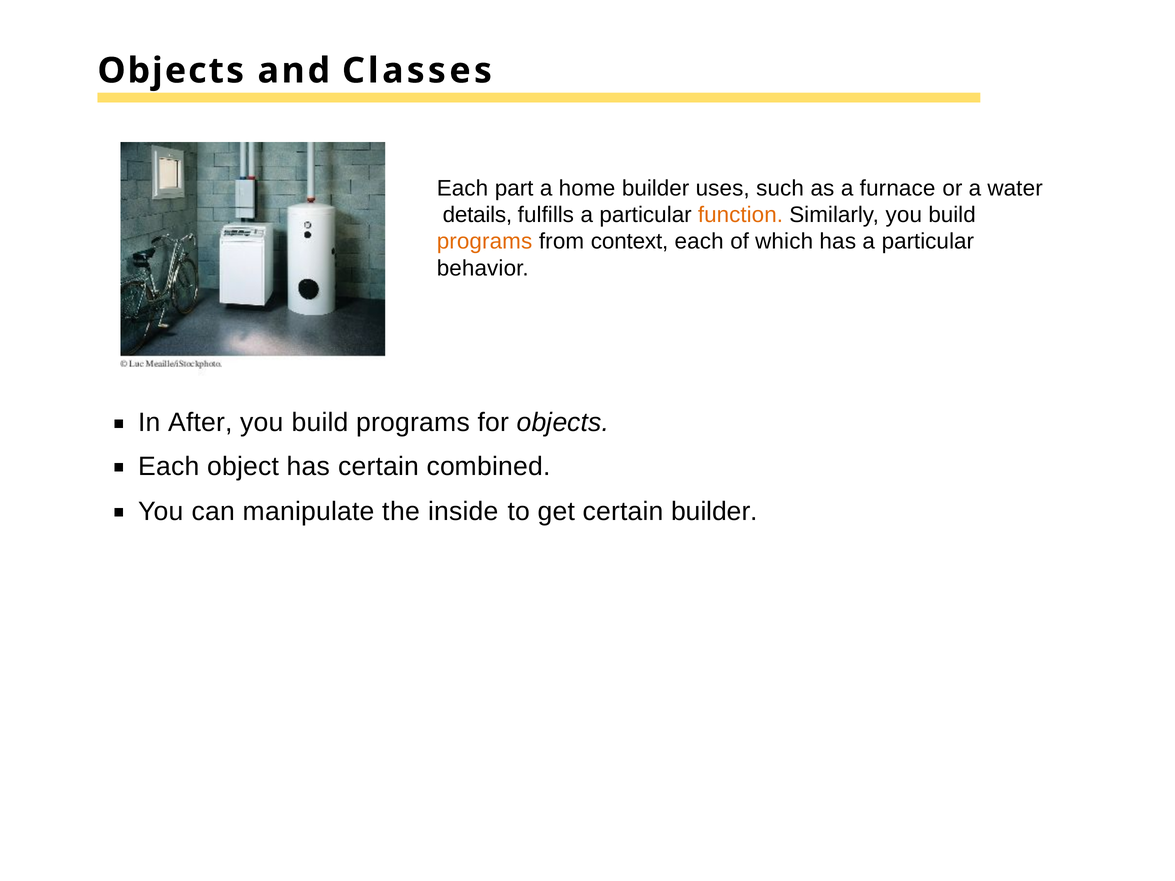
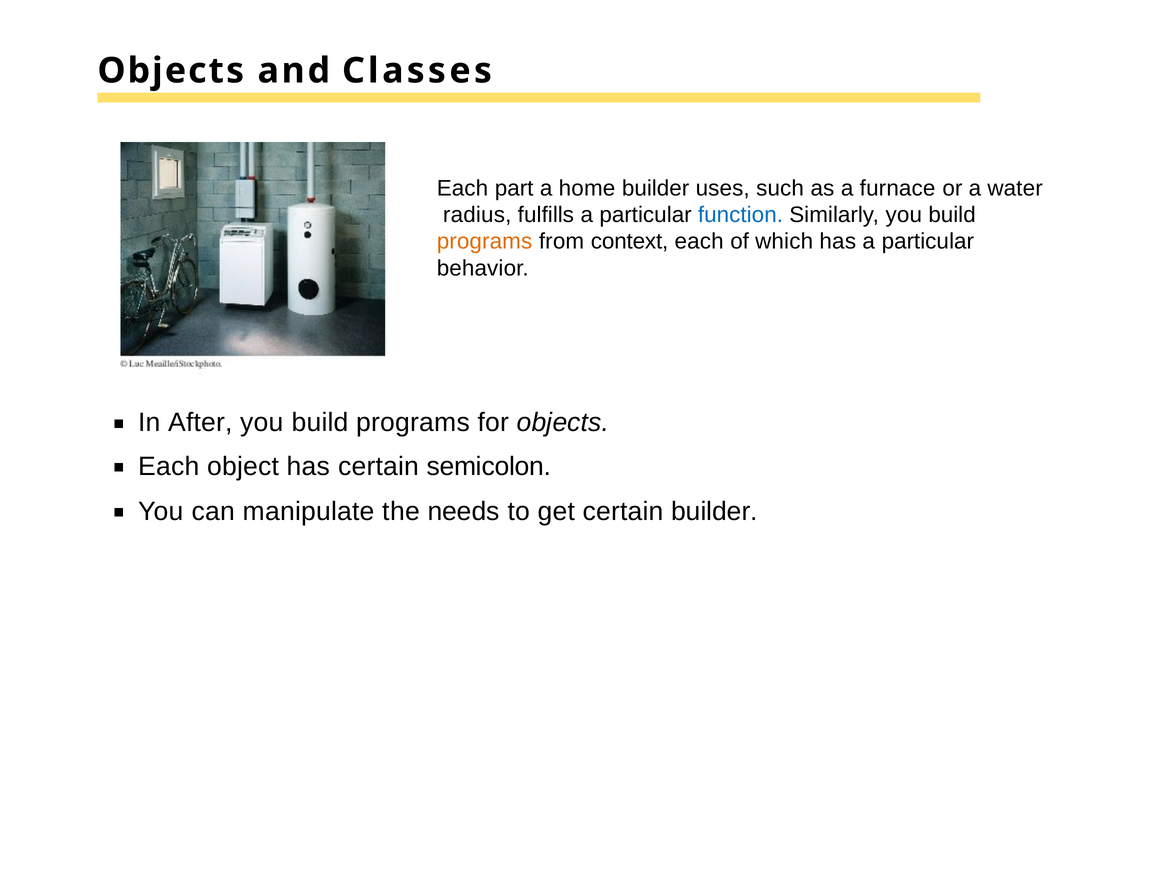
details: details -> radius (477, 215)
function colour: orange -> blue (740, 215)
combined: combined -> semicolon (489, 467)
inside: inside -> needs (464, 511)
